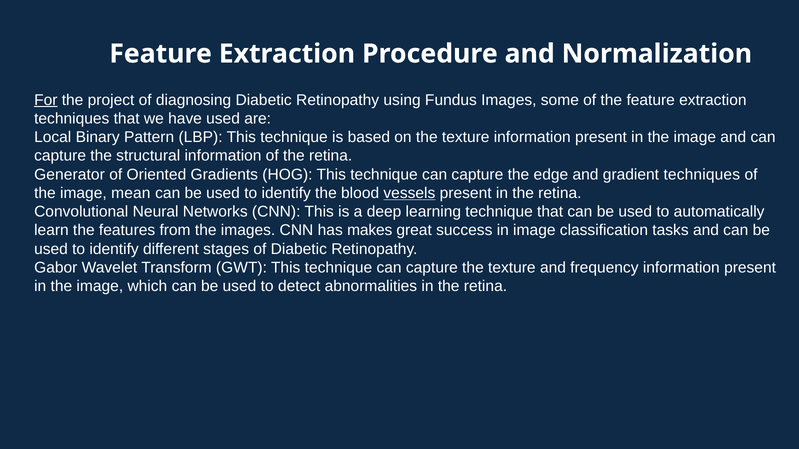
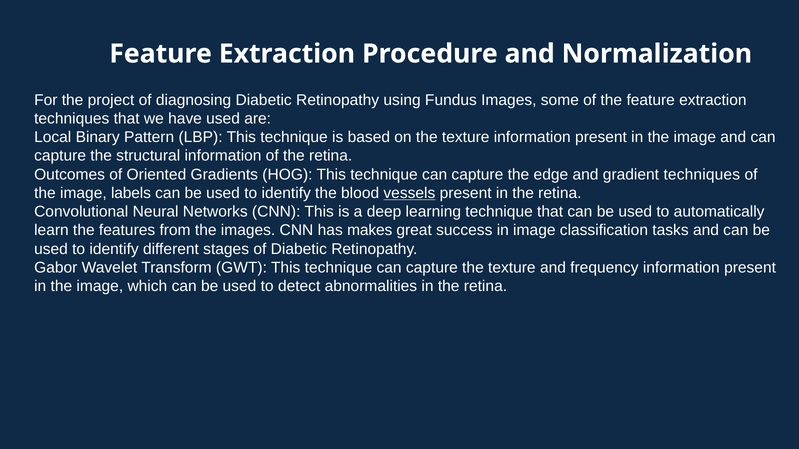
For underline: present -> none (46, 100)
Generator: Generator -> Outcomes (70, 175)
mean: mean -> labels (131, 193)
